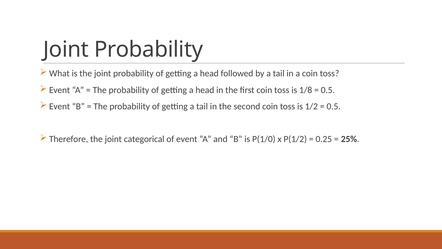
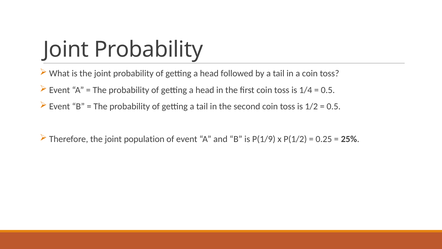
1/8: 1/8 -> 1/4 (306, 90)
categorical: categorical -> population (144, 139)
P(1/0: P(1/0 -> P(1/9 (264, 139)
